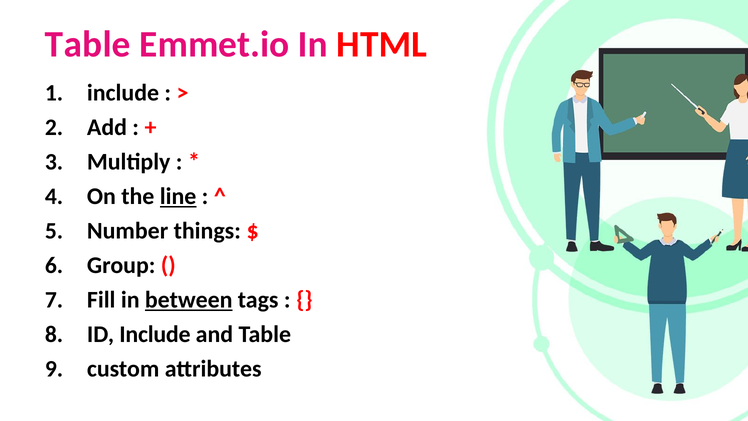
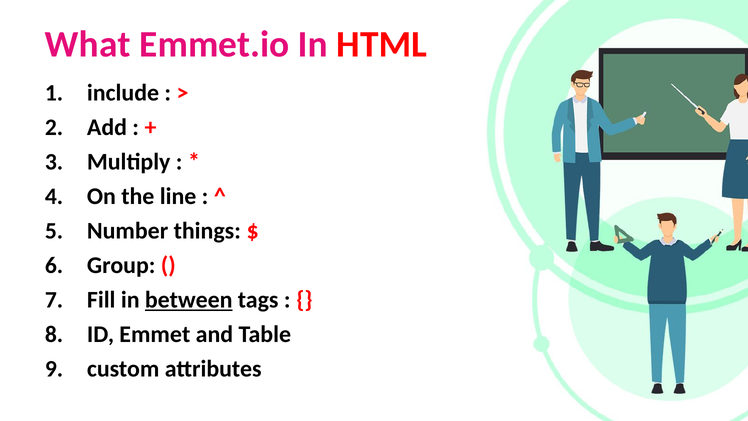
Table: Table -> What (88, 44)
line underline: present -> none (178, 196)
ID Include: Include -> Emmet (155, 334)
